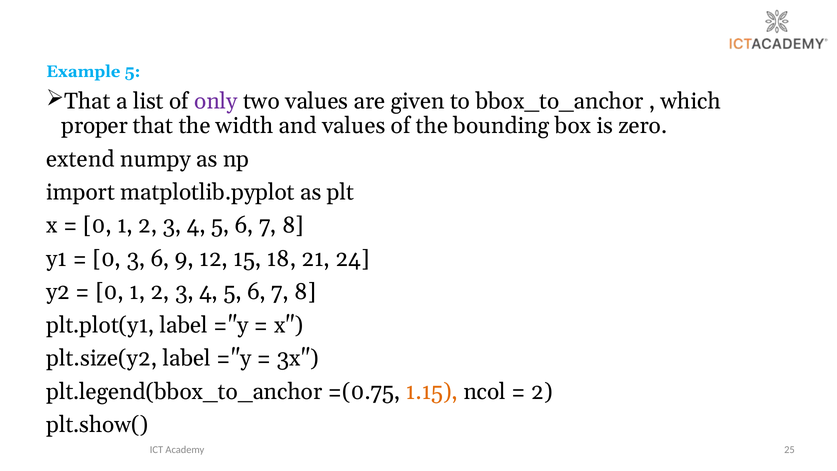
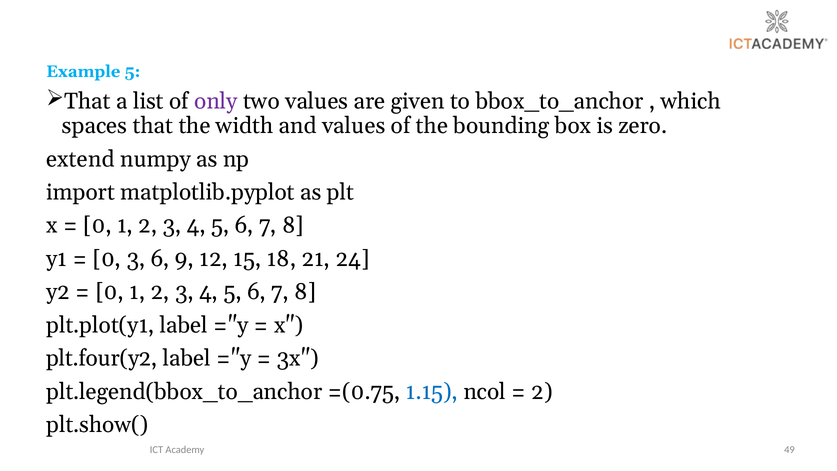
proper: proper -> spaces (95, 126)
plt.size(y2: plt.size(y2 -> plt.four(y2 (102, 358)
1.15 colour: orange -> blue (432, 391)
25: 25 -> 49 (789, 450)
